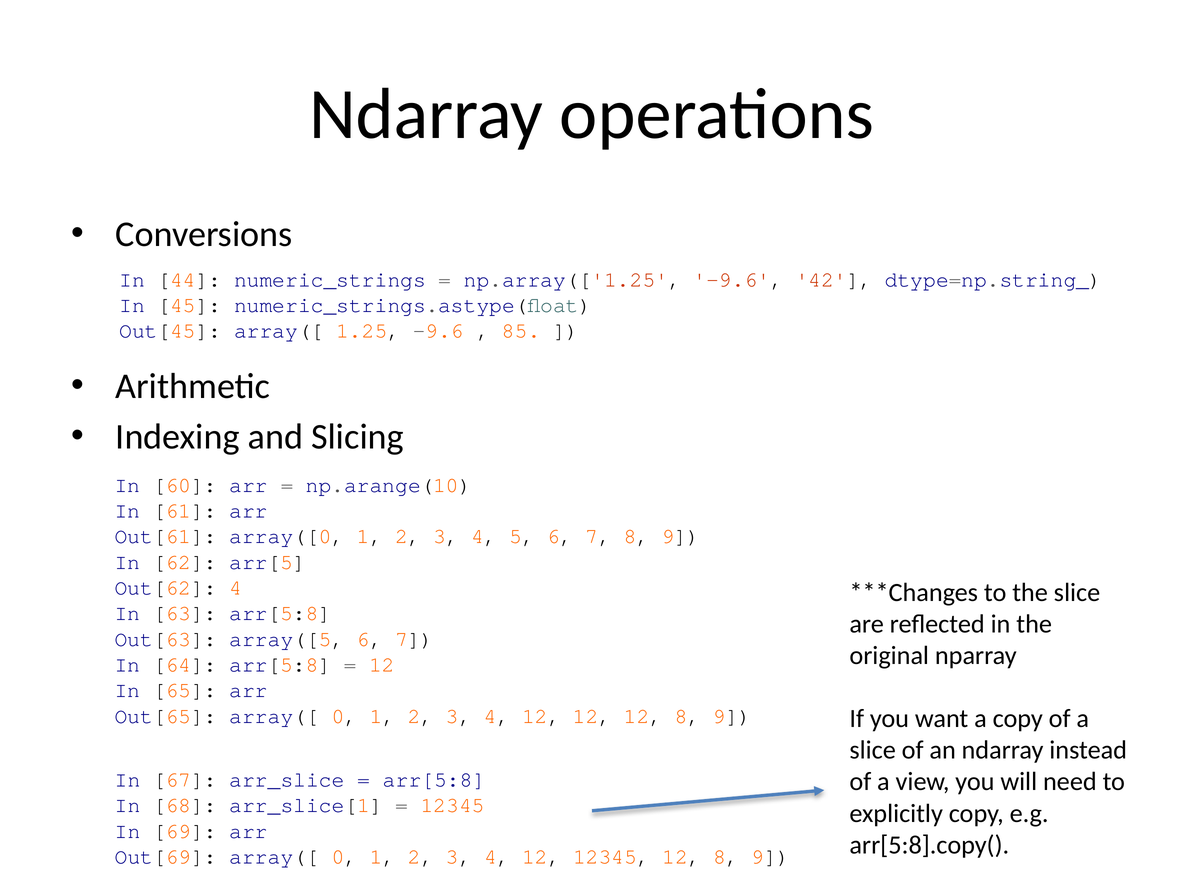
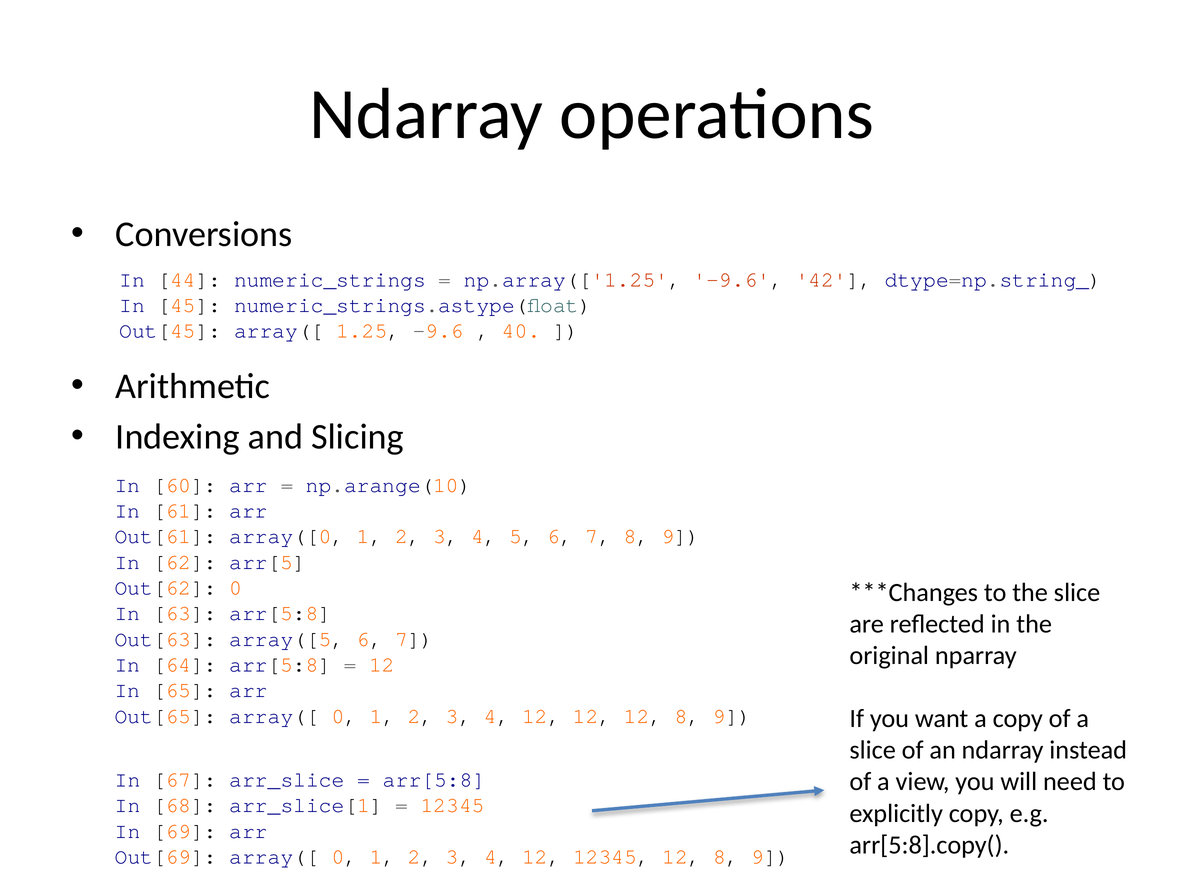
85: 85 -> 40 (521, 331)
Out[62 4: 4 -> 0 (236, 588)
